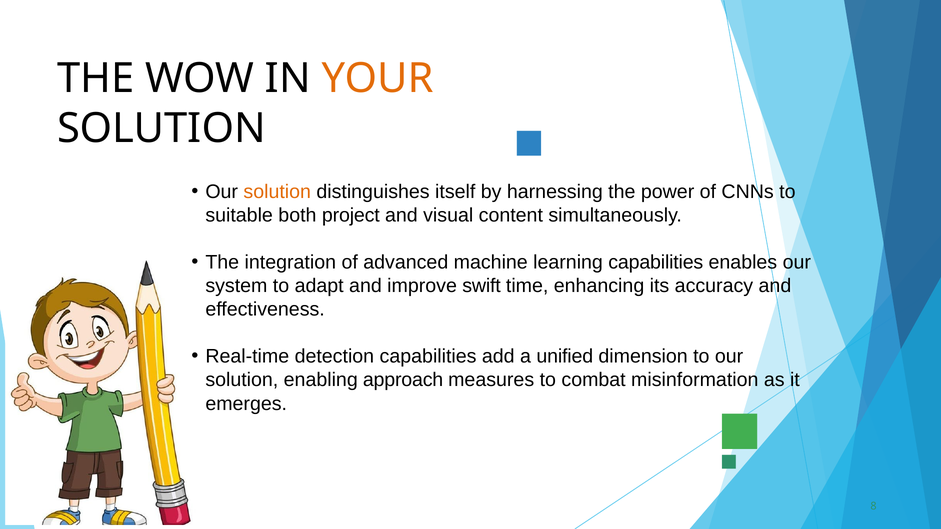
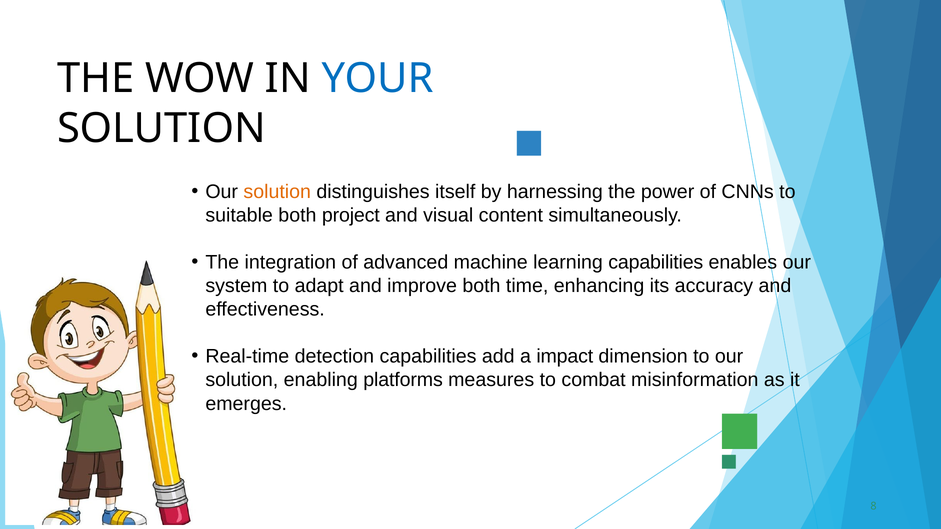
YOUR colour: orange -> blue (378, 79)
improve swift: swift -> both (481, 286)
unified: unified -> impact (565, 357)
approach: approach -> platforms (403, 380)
